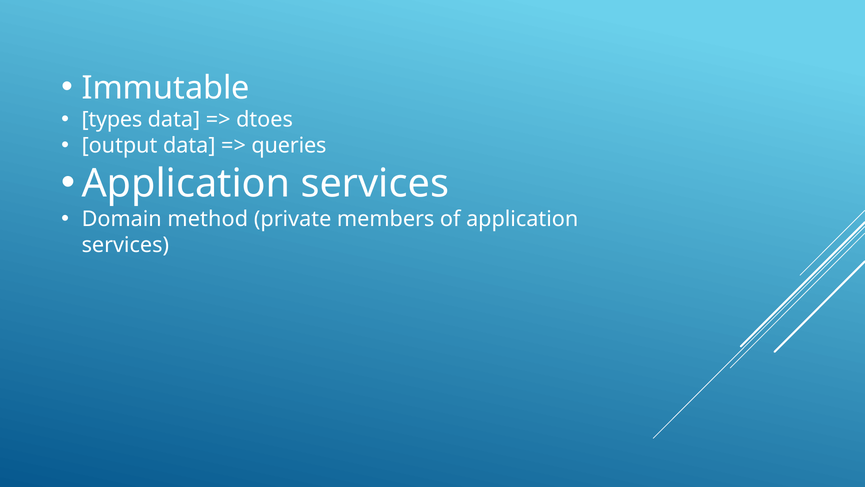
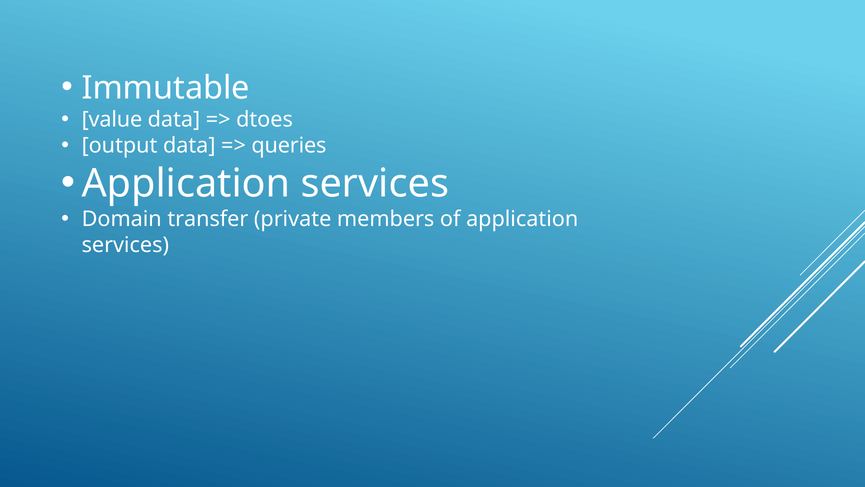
types: types -> value (112, 120)
method: method -> transfer (208, 219)
